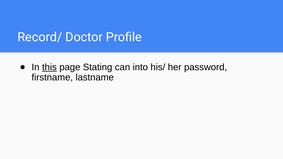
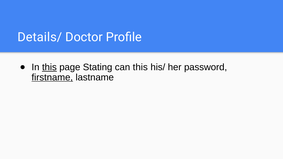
Record/: Record/ -> Details/ (40, 37)
can into: into -> this (140, 67)
firstname underline: none -> present (52, 77)
